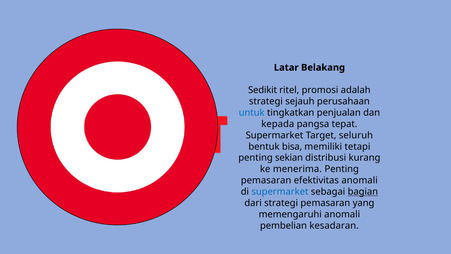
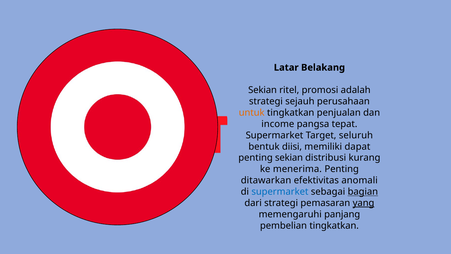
Sedikit: Sedikit -> Sekian (263, 90)
untuk colour: blue -> orange (252, 113)
kepada: kepada -> income (278, 124)
bisa: bisa -> diisi (292, 146)
tetapi: tetapi -> dapat (357, 146)
pemasaran: pemasaran -> ditawarkan (266, 180)
yang underline: none -> present (364, 203)
memengaruhi anomali: anomali -> panjang (342, 214)
pembelian kesadaran: kesadaran -> tingkatkan (334, 225)
